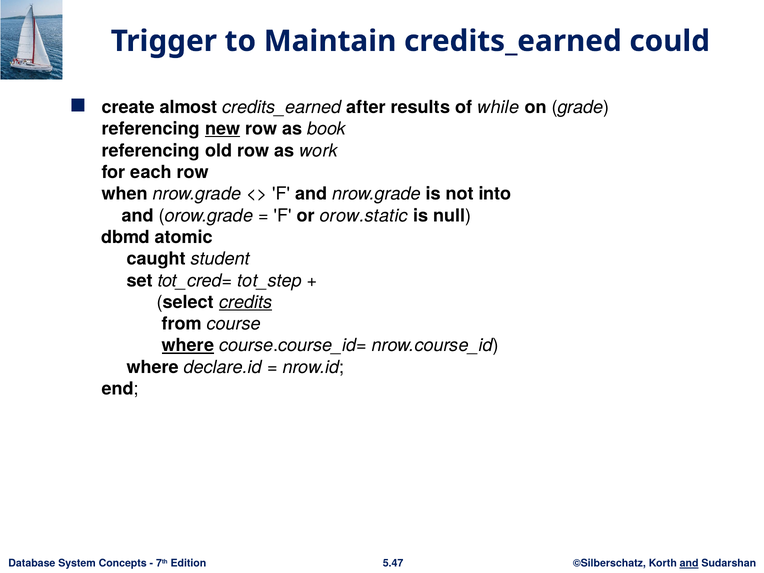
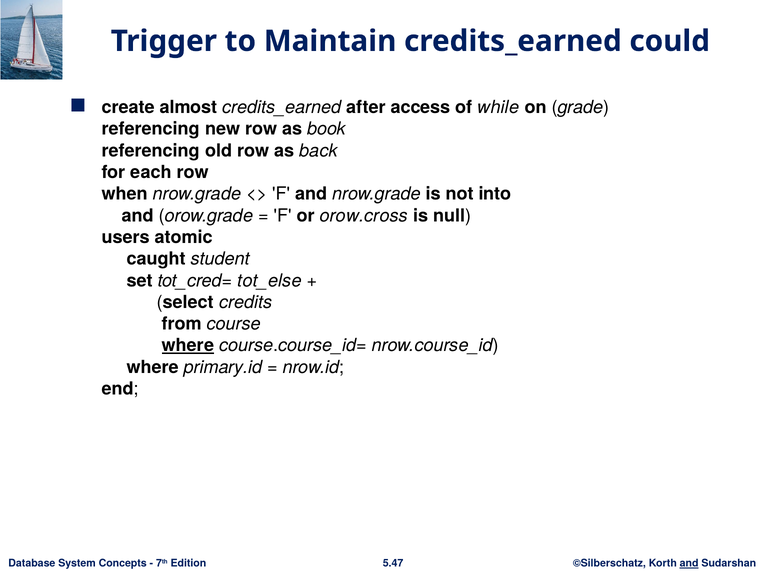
results: results -> access (421, 107)
new underline: present -> none (223, 129)
work: work -> back (319, 151)
orow.static: orow.static -> orow.cross (364, 216)
dbmd: dbmd -> users (126, 237)
tot_step: tot_step -> tot_else (270, 281)
credits underline: present -> none (246, 302)
declare.id: declare.id -> primary.id (223, 367)
